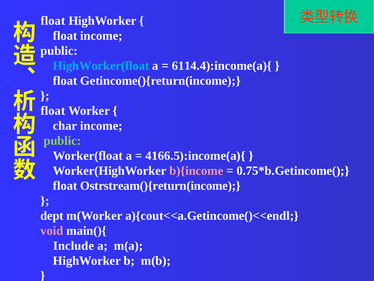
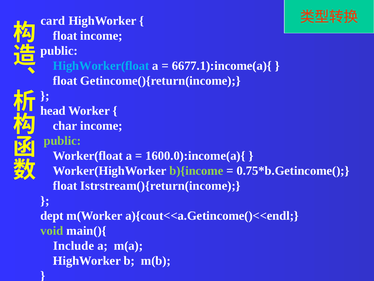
float: float -> card (53, 21)
6114.4):income(a){: 6114.4):income(a){ -> 6677.1):income(a){ (222, 66)
float: float -> head (53, 111)
4166.5):income(a){: 4166.5):income(a){ -> 1600.0):income(a){ (196, 155)
b){income colour: pink -> light green (196, 170)
Ostrstream(){return(income: Ostrstream(){return(income -> Istrstream(){return(income (160, 185)
void colour: pink -> light green (52, 230)
